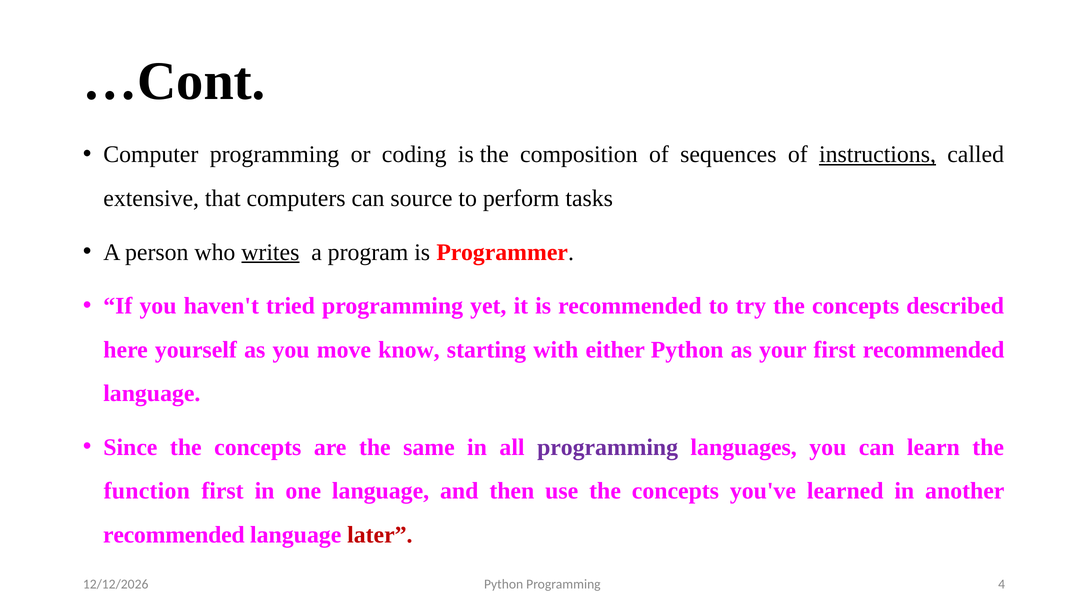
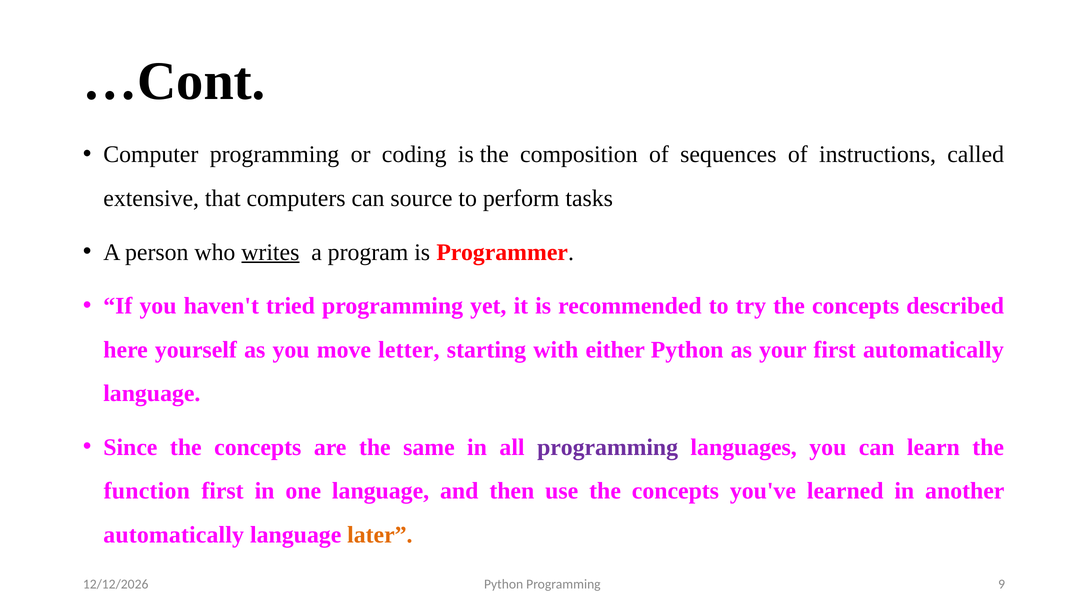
instructions underline: present -> none (878, 155)
know: know -> letter (409, 350)
first recommended: recommended -> automatically (933, 350)
recommended: recommended -> automatically (174, 535)
later colour: red -> orange (380, 535)
4: 4 -> 9 (1002, 584)
